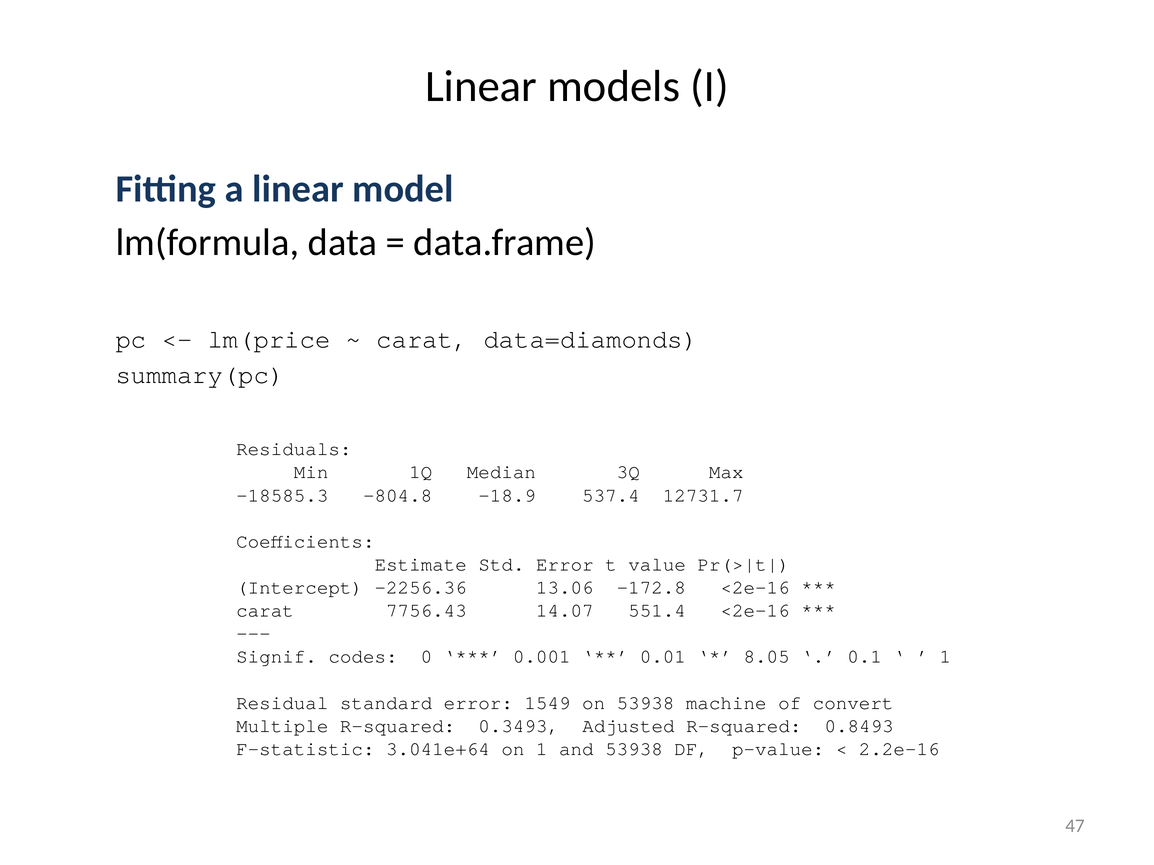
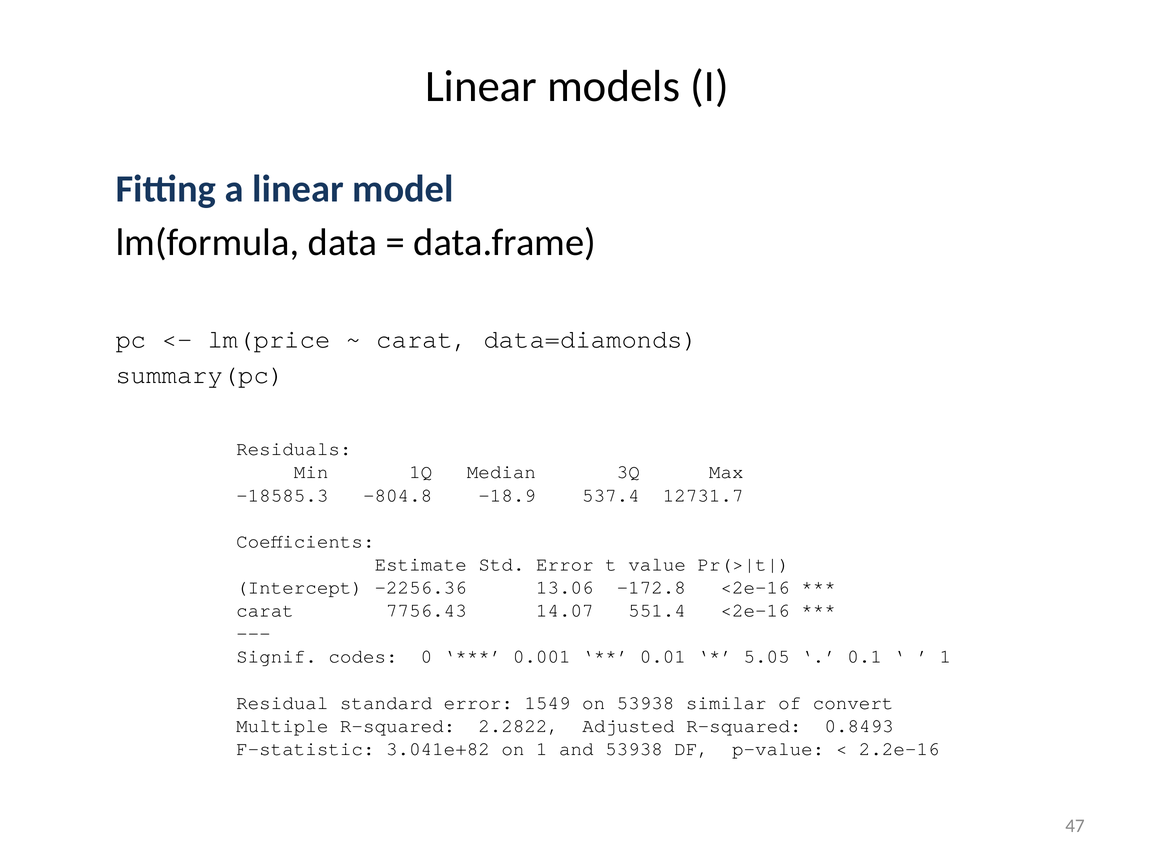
8.05: 8.05 -> 5.05 (767, 657)
machine: machine -> similar (726, 703)
0.3493: 0.3493 -> 2.2822 (519, 726)
3.041e+64: 3.041e+64 -> 3.041e+82 (438, 749)
